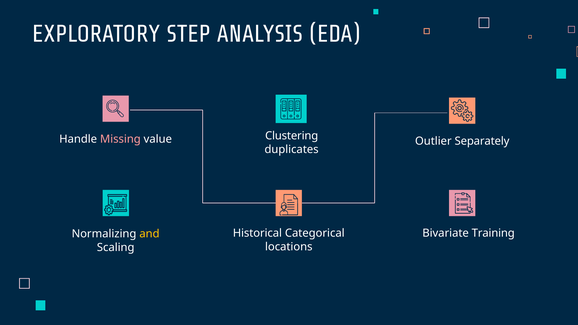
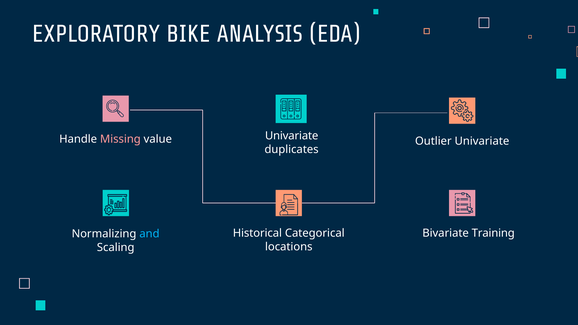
STEP: STEP -> BIKE (189, 34)
value Clustering: Clustering -> Univariate (292, 136)
Outlier Separately: Separately -> Univariate (482, 141)
and colour: yellow -> light blue (149, 234)
